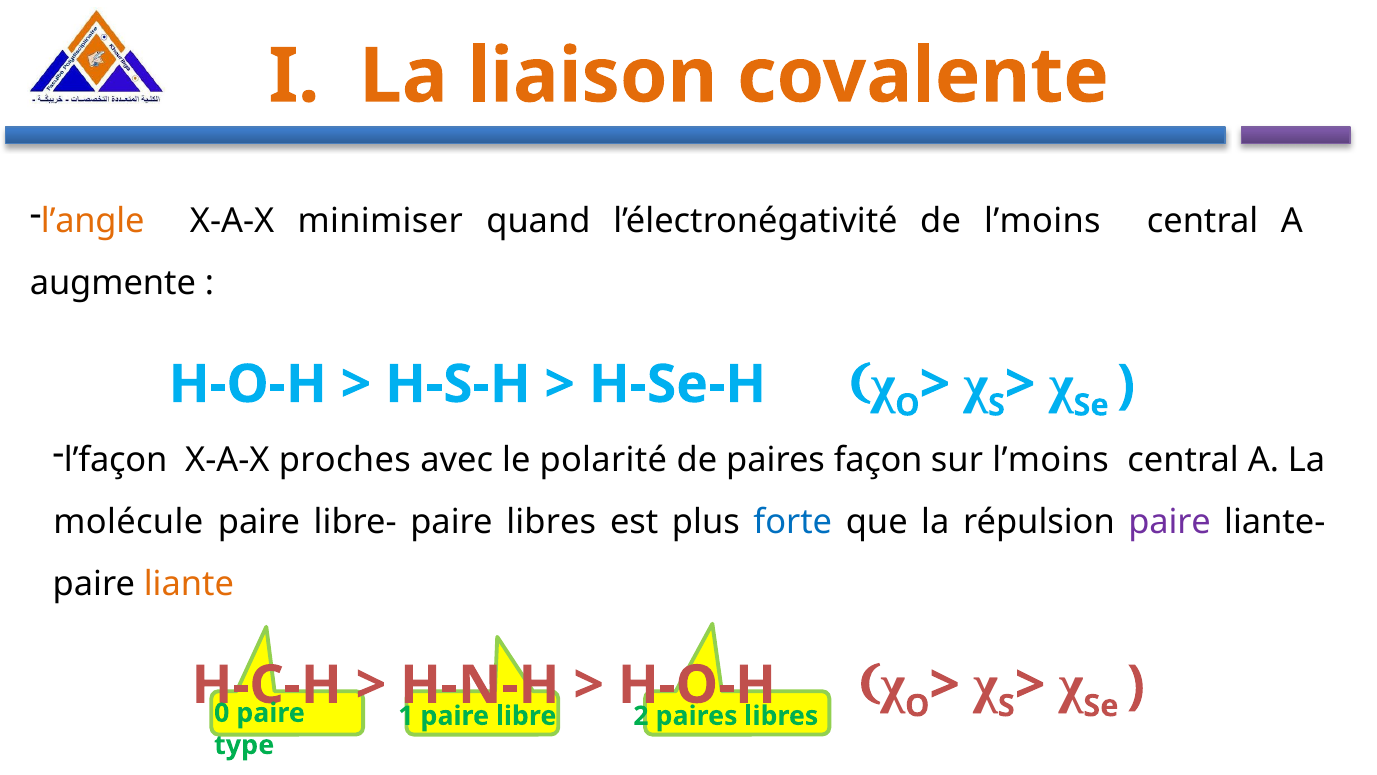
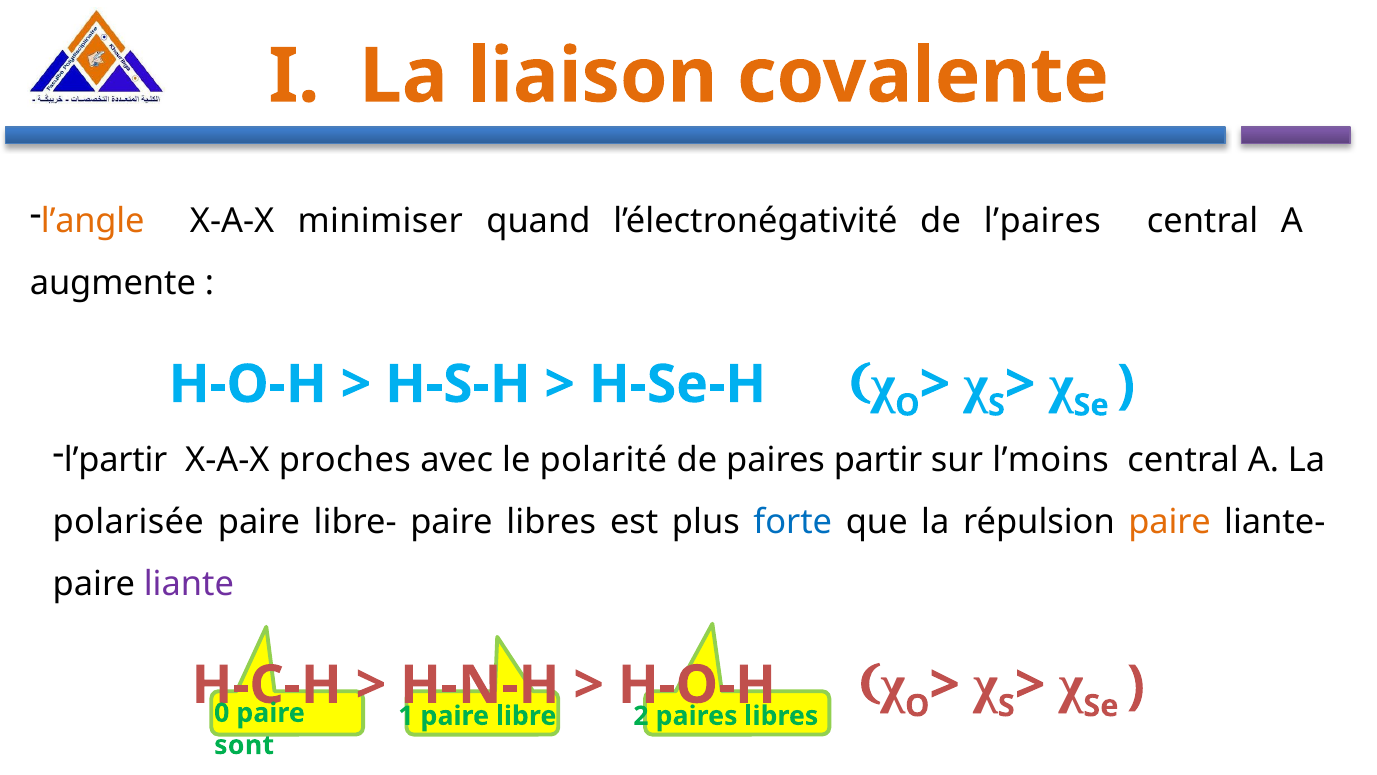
de l’moins: l’moins -> l’paires (1042, 221)
l’façon: l’façon -> l’partir (116, 459)
façon: façon -> partir (878, 459)
molécule: molécule -> polarisée (128, 521)
paire colour: purple -> orange (1170, 521)
liante colour: orange -> purple (189, 583)
type: type -> sont (244, 745)
